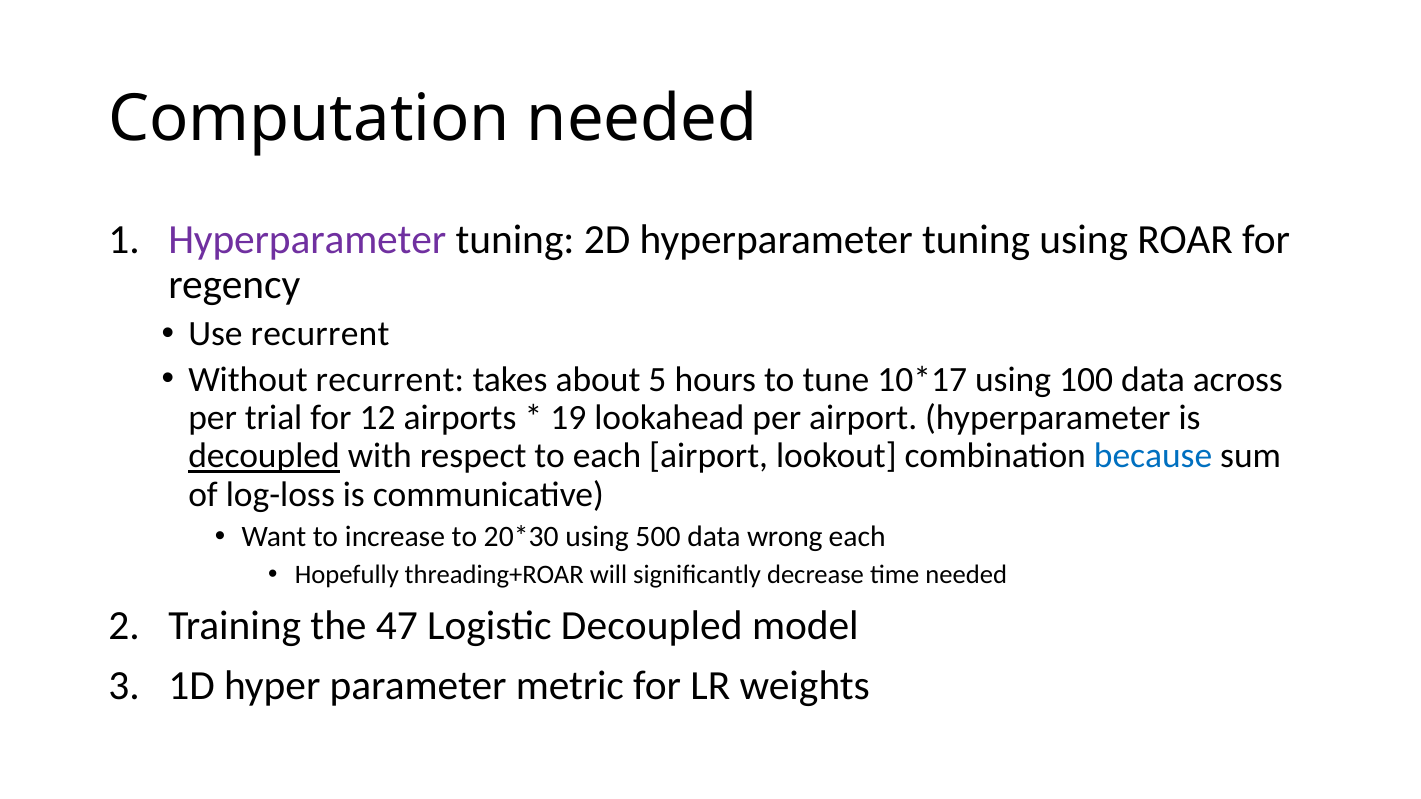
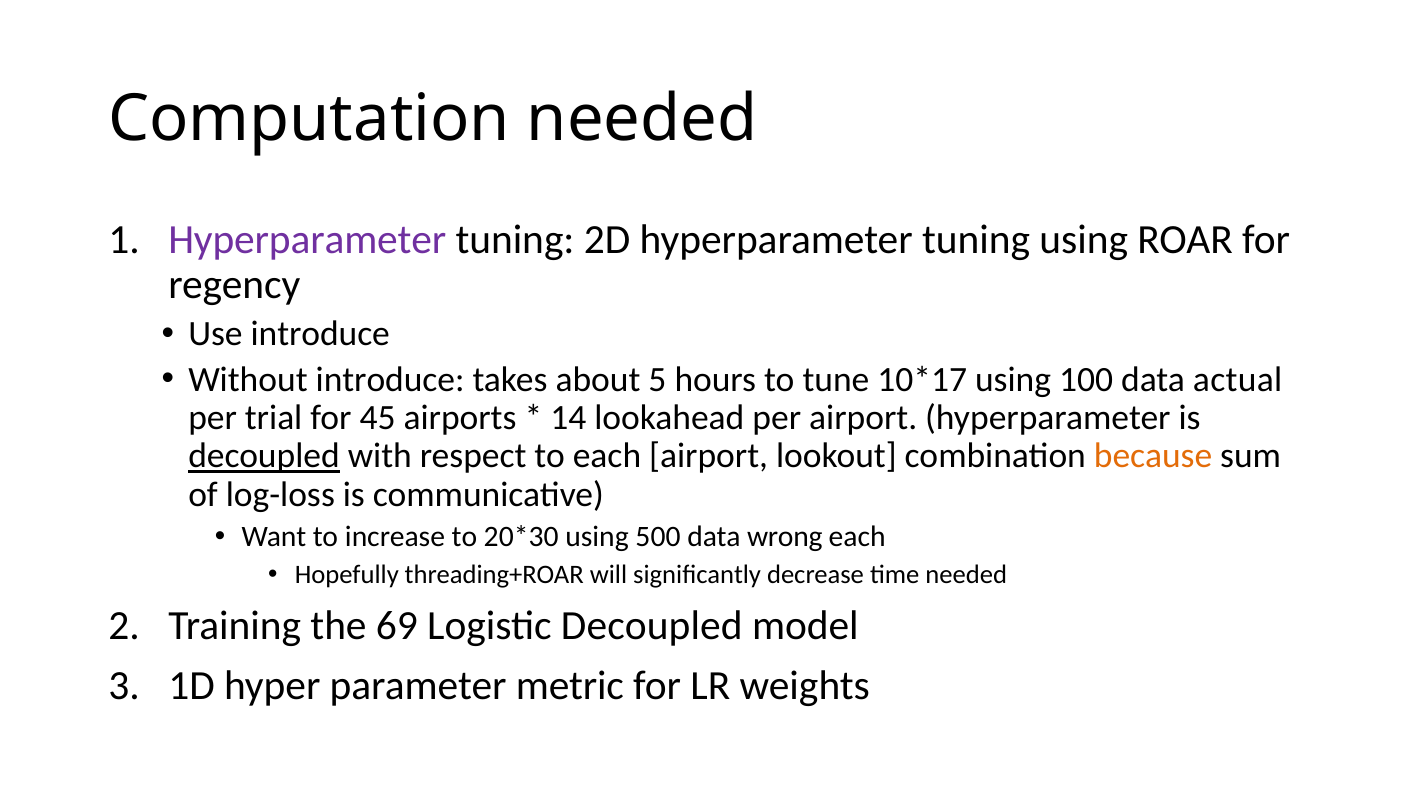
Use recurrent: recurrent -> introduce (320, 334)
Without recurrent: recurrent -> introduce (390, 380)
across: across -> actual (1238, 380)
12: 12 -> 45 (378, 418)
19: 19 -> 14 (568, 418)
because colour: blue -> orange (1153, 456)
47: 47 -> 69 (397, 626)
